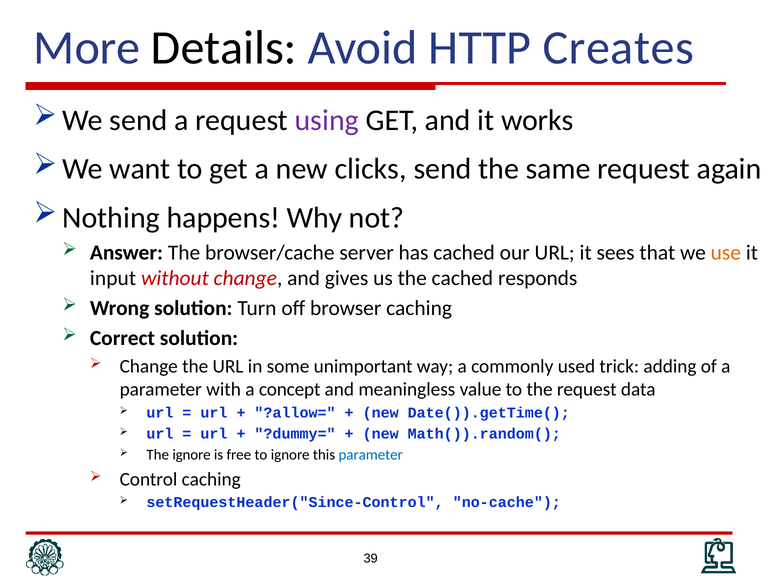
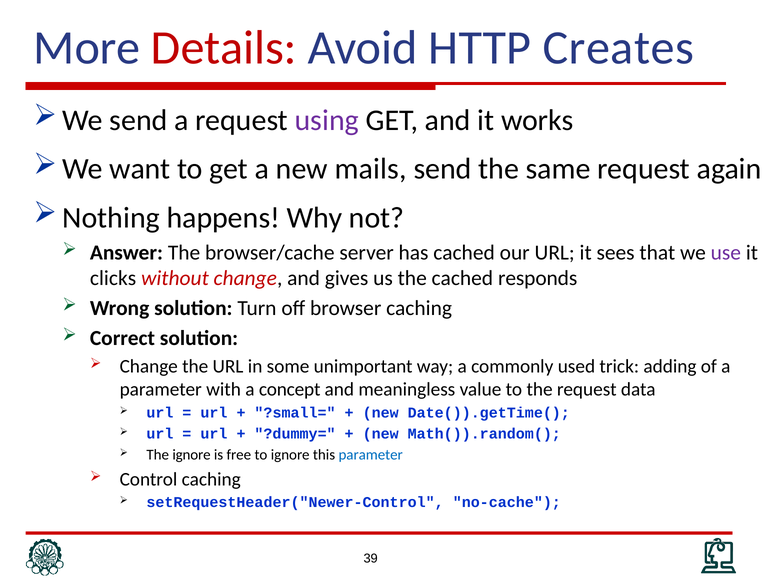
Details colour: black -> red (224, 48)
clicks: clicks -> mails (371, 169)
use colour: orange -> purple (726, 253)
input: input -> clicks (113, 278)
?allow=: ?allow= -> ?small= (295, 413)
setRequestHeader("Since-Control: setRequestHeader("Since-Control -> setRequestHeader("Newer-Control (295, 503)
